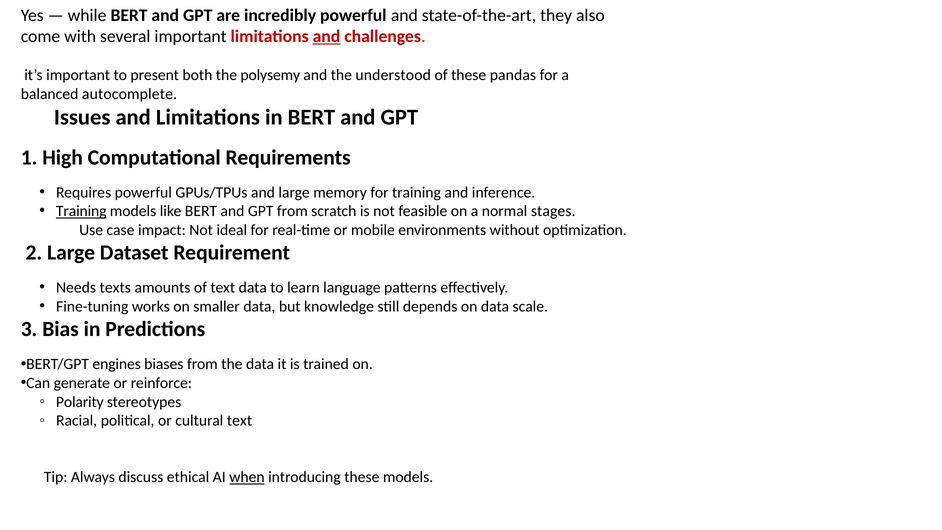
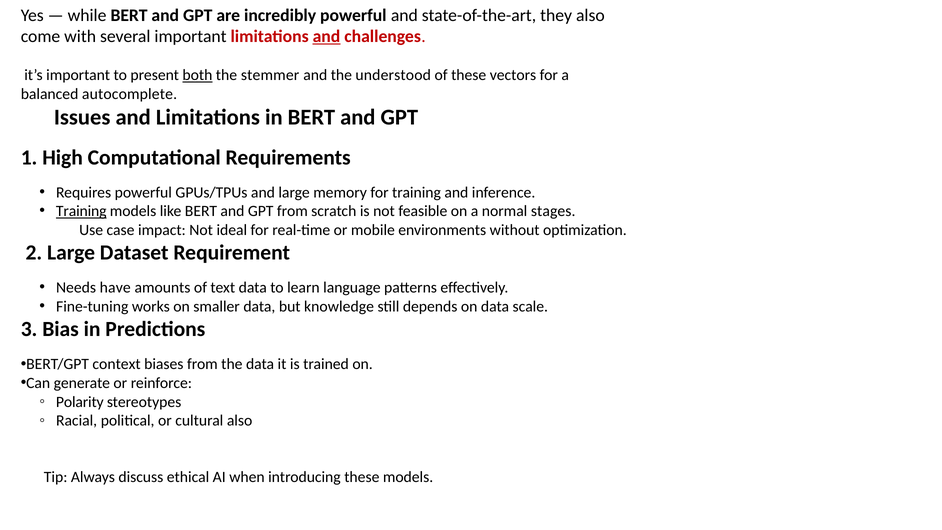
both underline: none -> present (197, 75)
polysemy: polysemy -> stemmer (270, 75)
pandas: pandas -> vectors (513, 75)
texts: texts -> have (115, 288)
engines: engines -> context (117, 364)
cultural text: text -> also (240, 421)
when underline: present -> none (247, 477)
